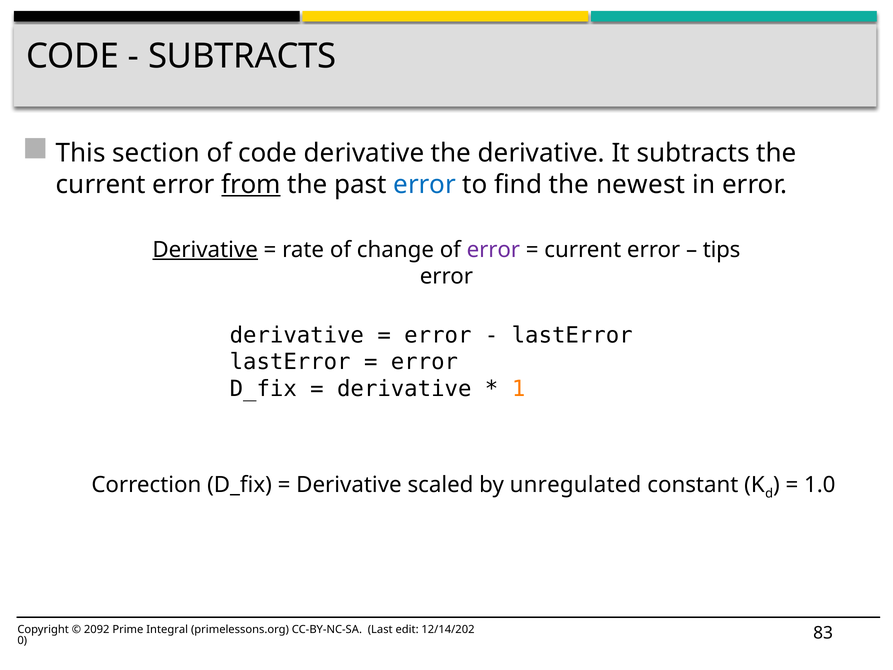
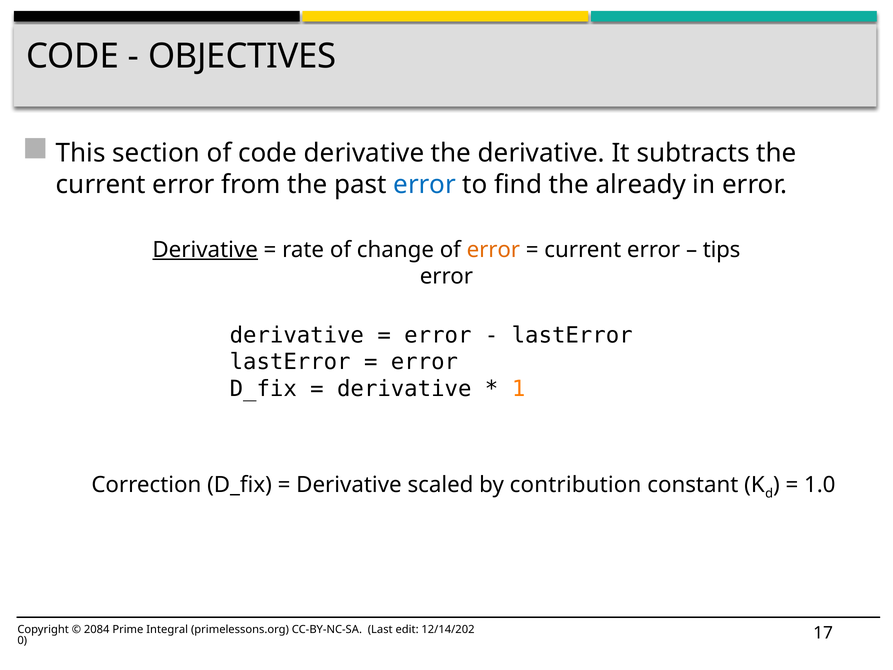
SUBTRACTS: SUBTRACTS -> OBJECTIVES (242, 56)
from underline: present -> none (251, 184)
newest: newest -> already (641, 184)
error colour: purple -> orange (493, 250)
unregulated: unregulated -> contribution (576, 484)
2092: 2092 -> 2084 (97, 629)
83: 83 -> 17 (823, 633)
